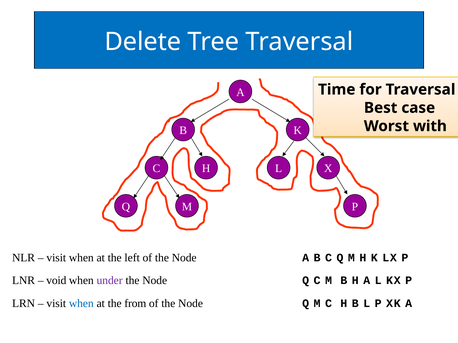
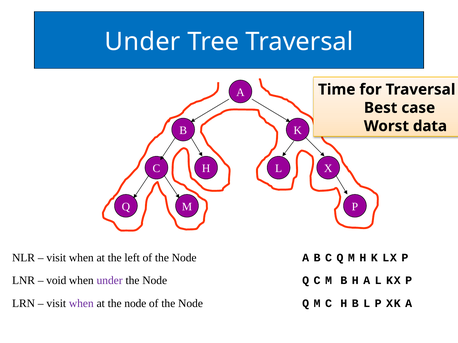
Delete: Delete -> Under (143, 42)
with: with -> data (430, 126)
when colour: blue -> purple (81, 304)
at the from: from -> node (135, 304)
